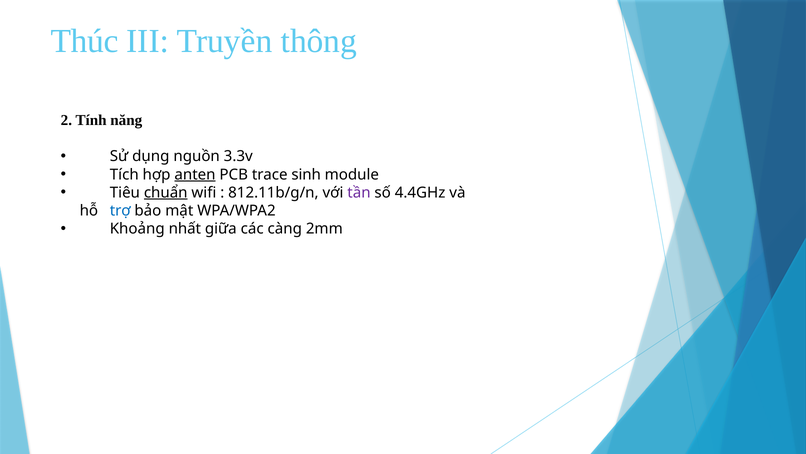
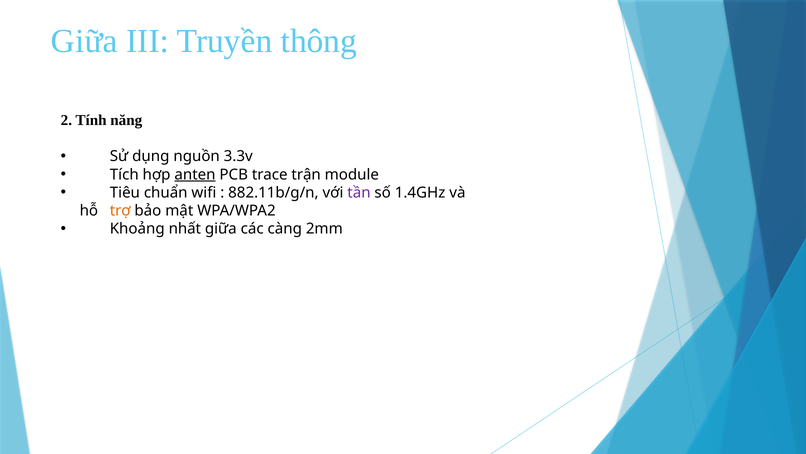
Thúc: Thúc -> Giữa (84, 41)
sinh: sinh -> trận (306, 174)
chuẩn underline: present -> none (166, 192)
812.11b/g/n: 812.11b/g/n -> 882.11b/g/n (273, 192)
4.4GHz: 4.4GHz -> 1.4GHz (420, 192)
trợ colour: blue -> orange (120, 211)
